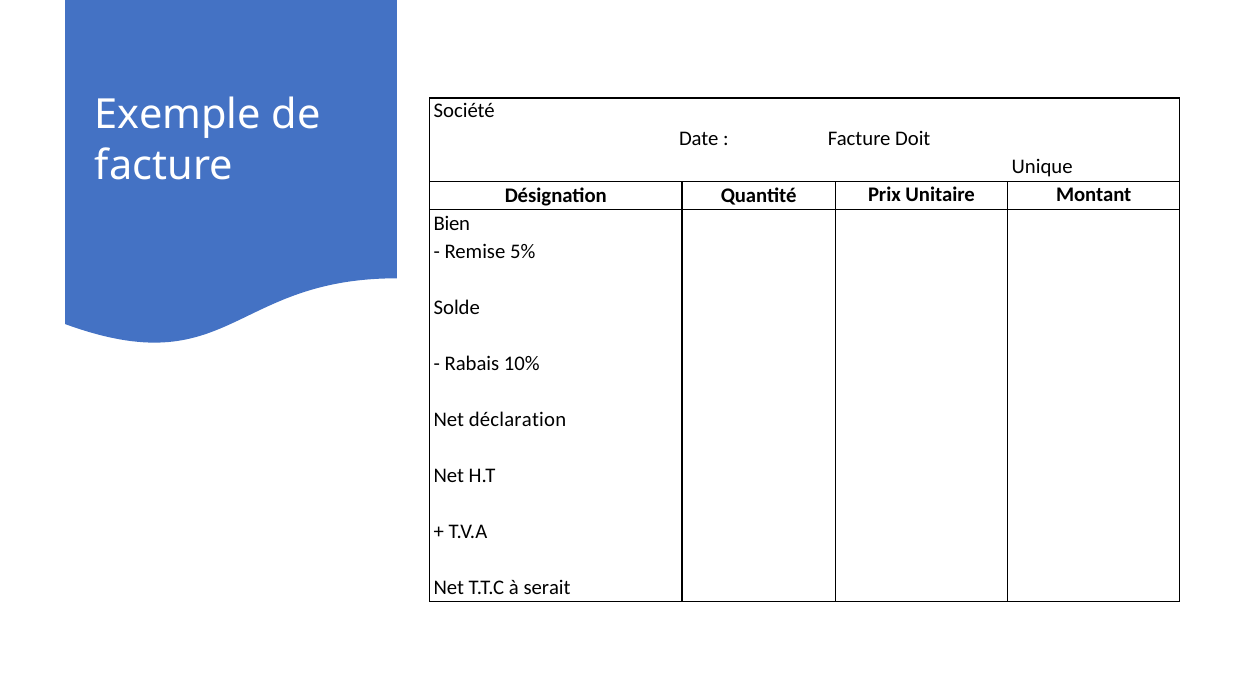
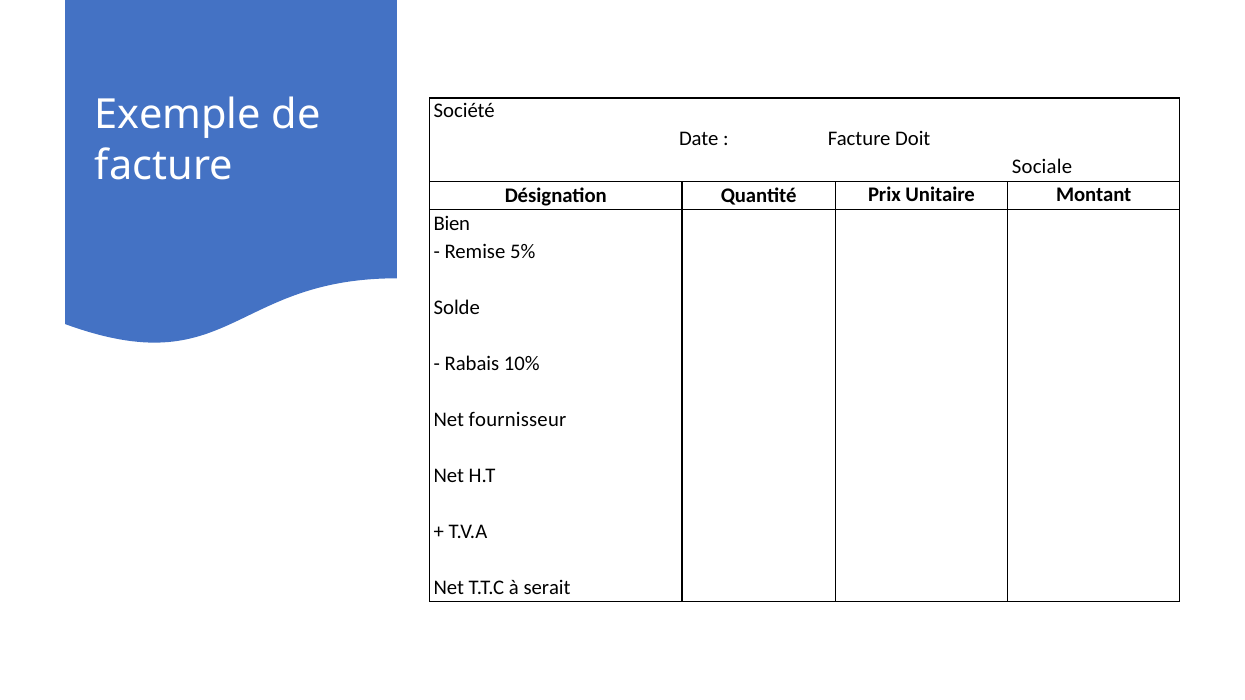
Unique: Unique -> Sociale (1042, 167)
déclaration: déclaration -> fournisseur (517, 420)
